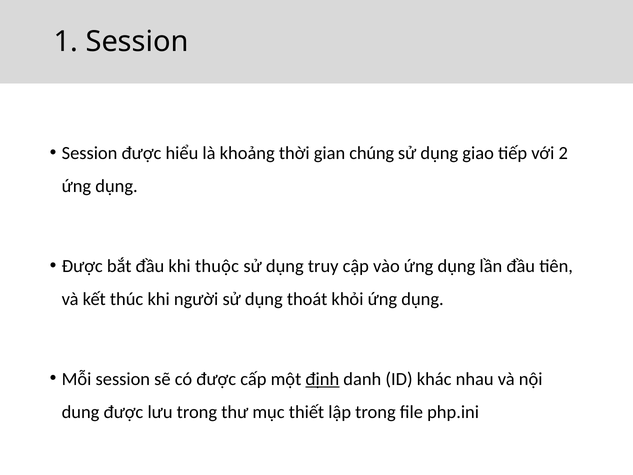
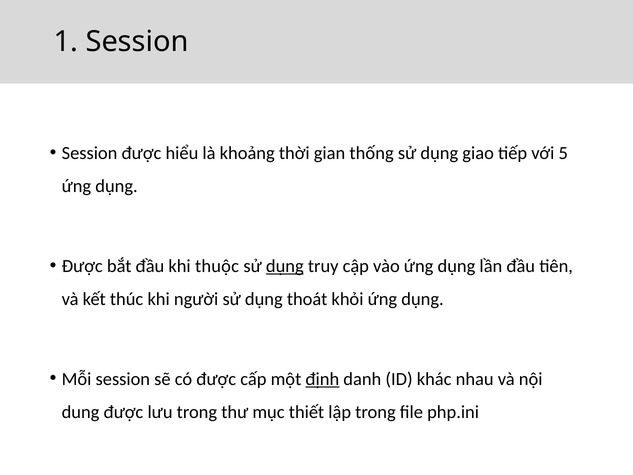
chúng: chúng -> thống (372, 153)
2: 2 -> 5 (563, 153)
dụng underline: none -> present (285, 266)
